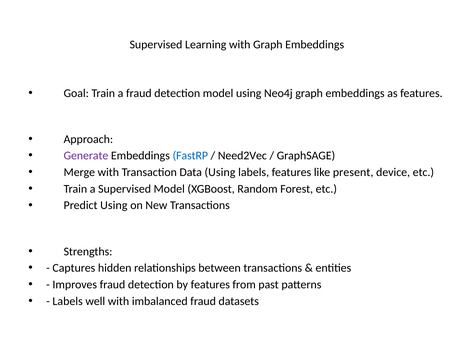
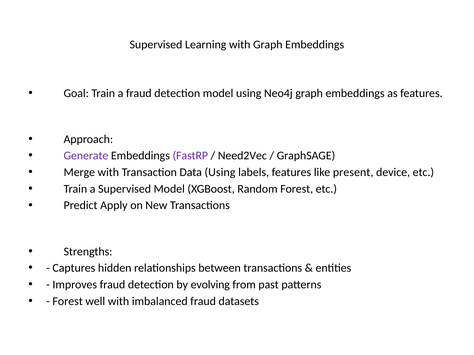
FastRP colour: blue -> purple (190, 156)
Predict Using: Using -> Apply (114, 206)
by features: features -> evolving (210, 285)
Labels: Labels -> Forest (68, 302)
